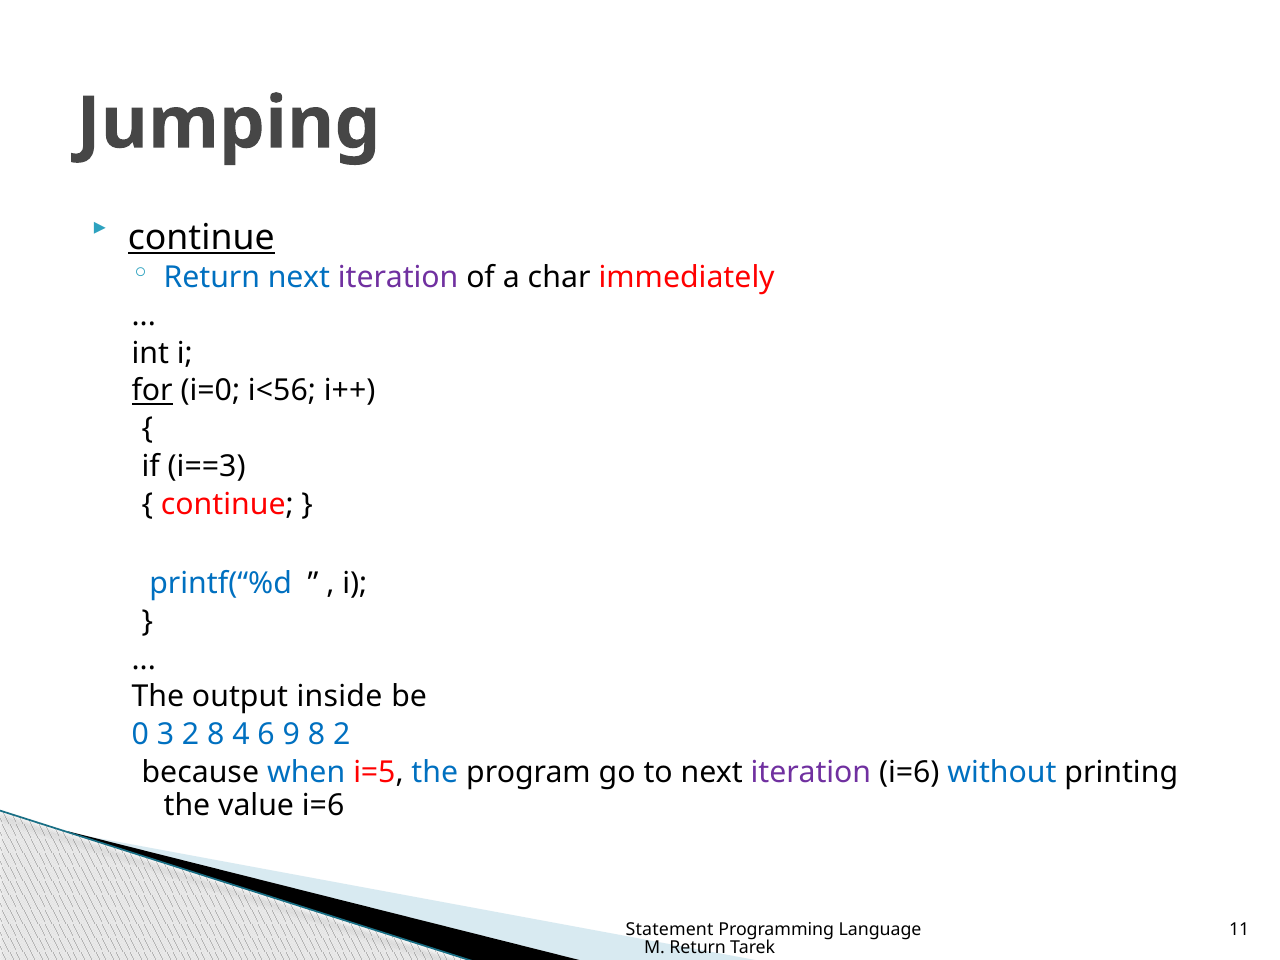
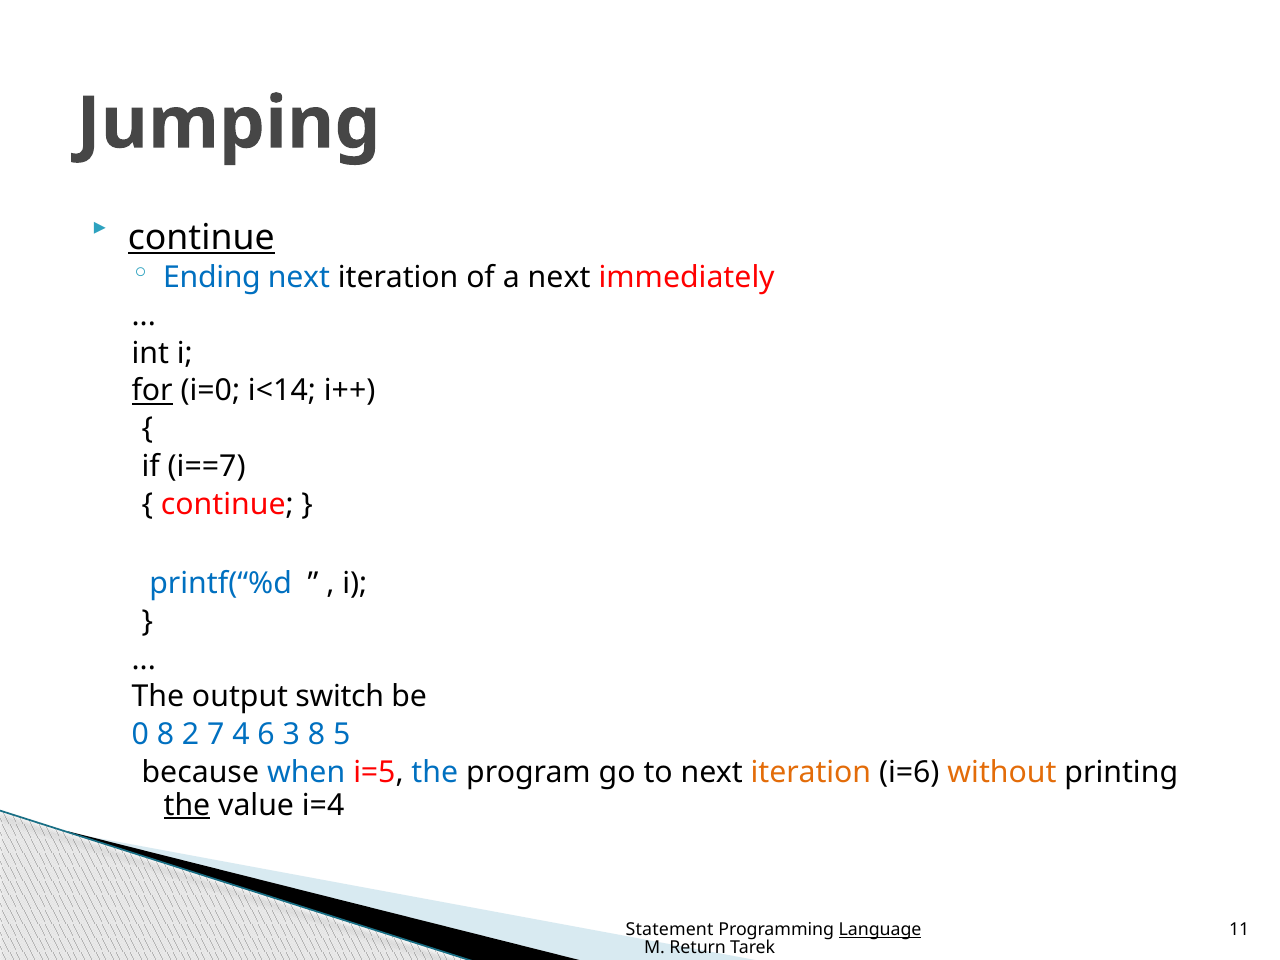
Return: Return -> Ending (212, 277)
iteration colour: purple -> black (398, 277)
a char: char -> next (559, 277)
i<56: i<56 -> i<14 (282, 391)
i==3: i==3 -> i==7 (207, 466)
inside: inside -> switch (340, 697)
0 3: 3 -> 8 (165, 735)
2 8: 8 -> 7 (216, 735)
9: 9 -> 3 (291, 735)
8 2: 2 -> 5 (342, 735)
iteration colour: purple -> orange (811, 772)
without colour: blue -> orange (1002, 772)
the underline: none -> present (187, 805)
value i=6: i=6 -> i=4 (323, 805)
Language underline: none -> present (880, 930)
